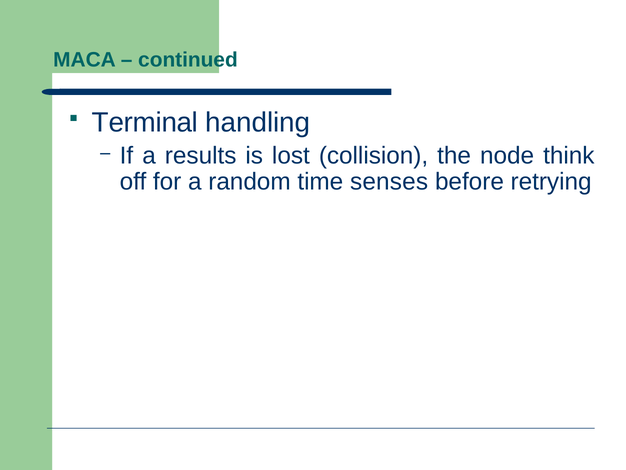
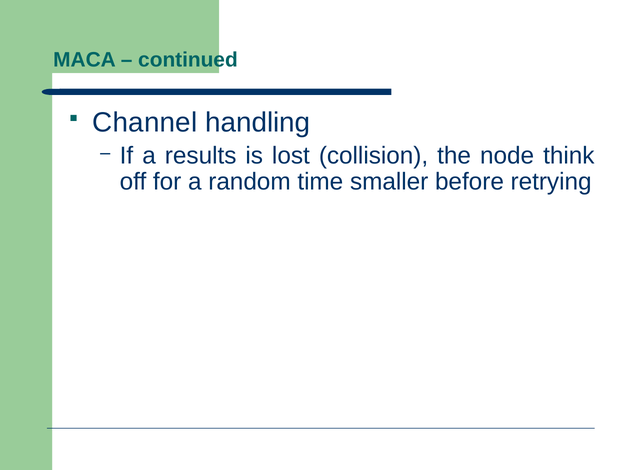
Terminal: Terminal -> Channel (145, 122)
senses: senses -> smaller (389, 182)
